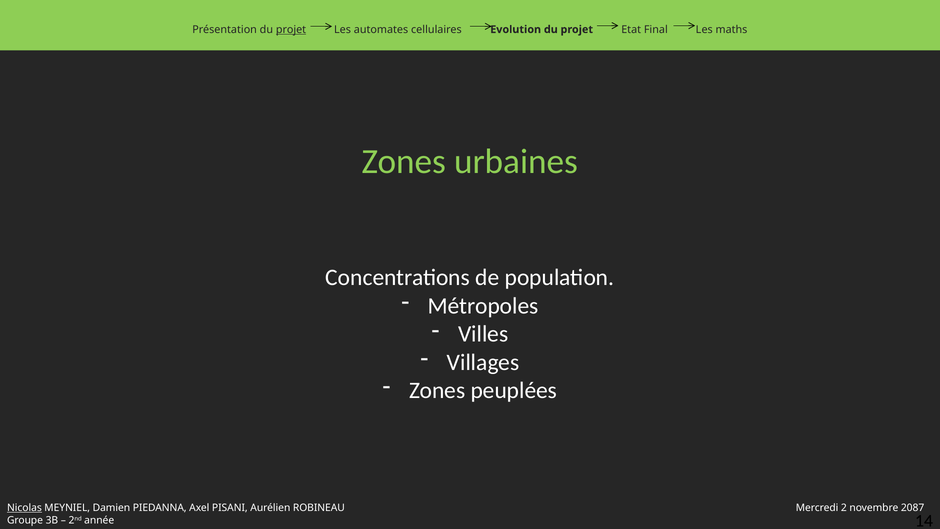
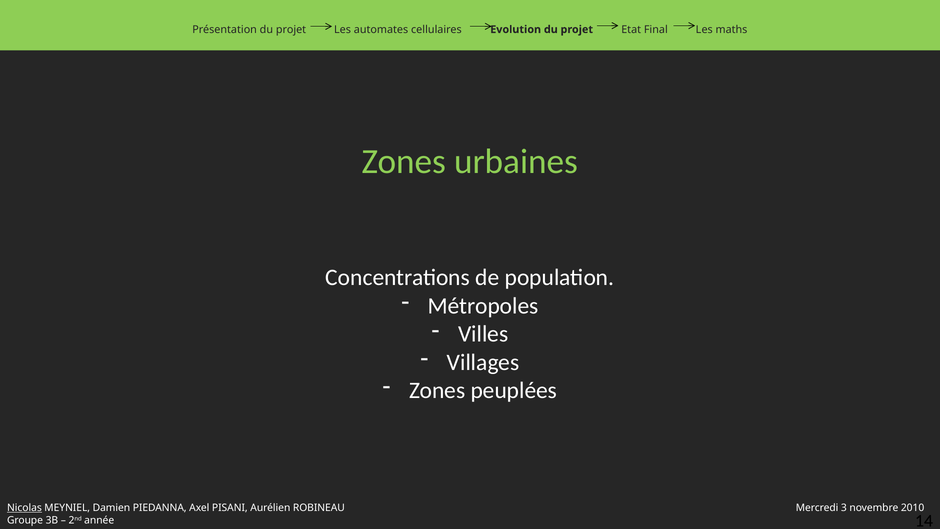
projet underline: present -> none (291, 29)
2: 2 -> 3 (844, 508)
2087: 2087 -> 2010 (913, 508)
